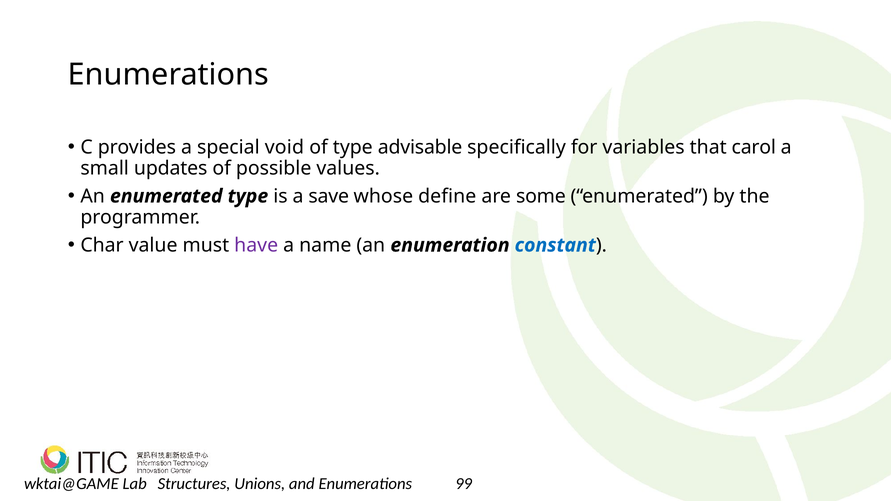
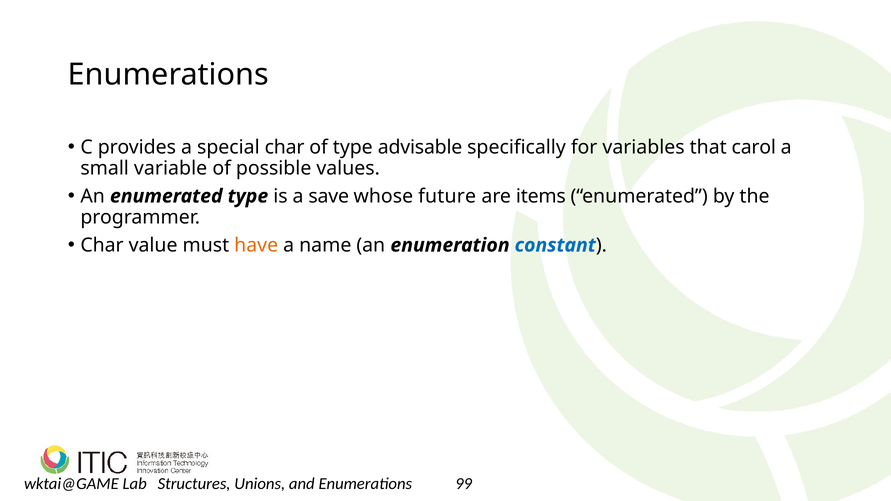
special void: void -> char (285, 147)
updates: updates -> variable (171, 168)
define: define -> future (447, 196)
some: some -> items (541, 196)
have colour: purple -> orange (256, 245)
